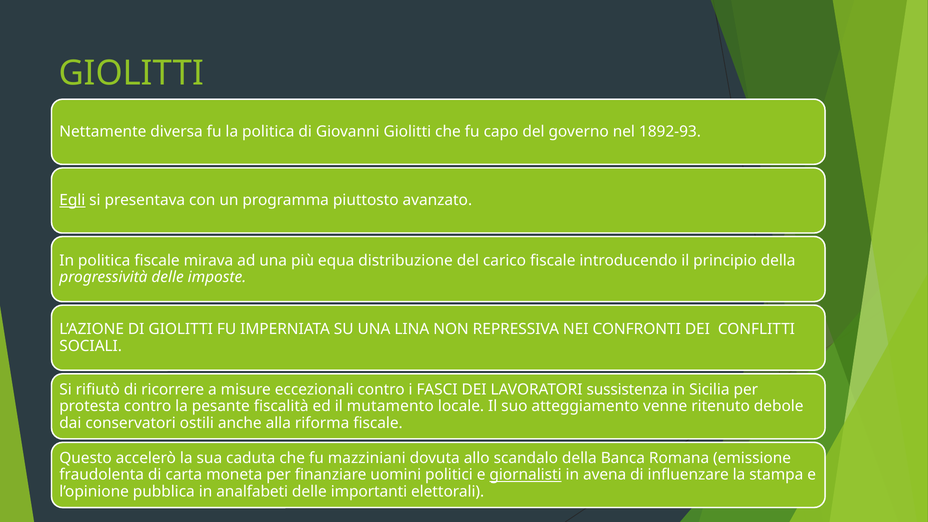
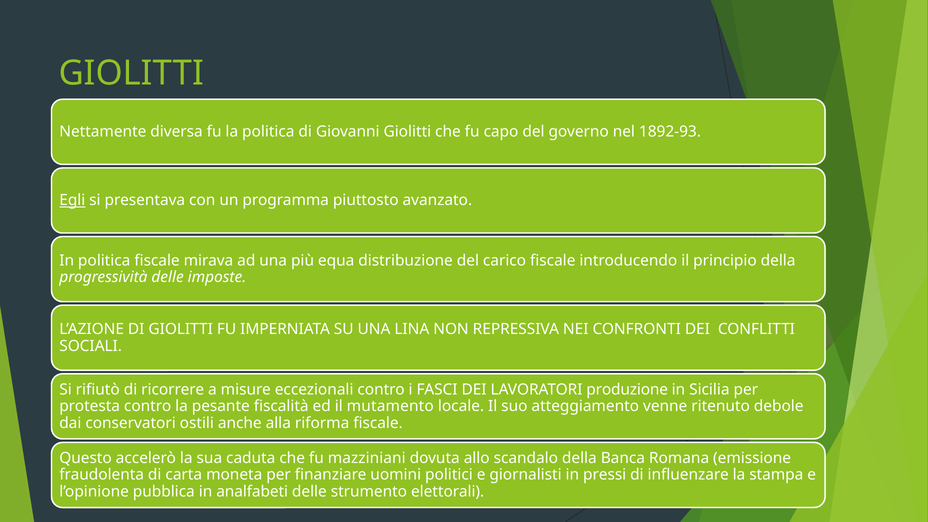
sussistenza: sussistenza -> produzione (627, 390)
giornalisti underline: present -> none (526, 475)
avena: avena -> pressi (605, 475)
importanti: importanti -> strumento (369, 492)
